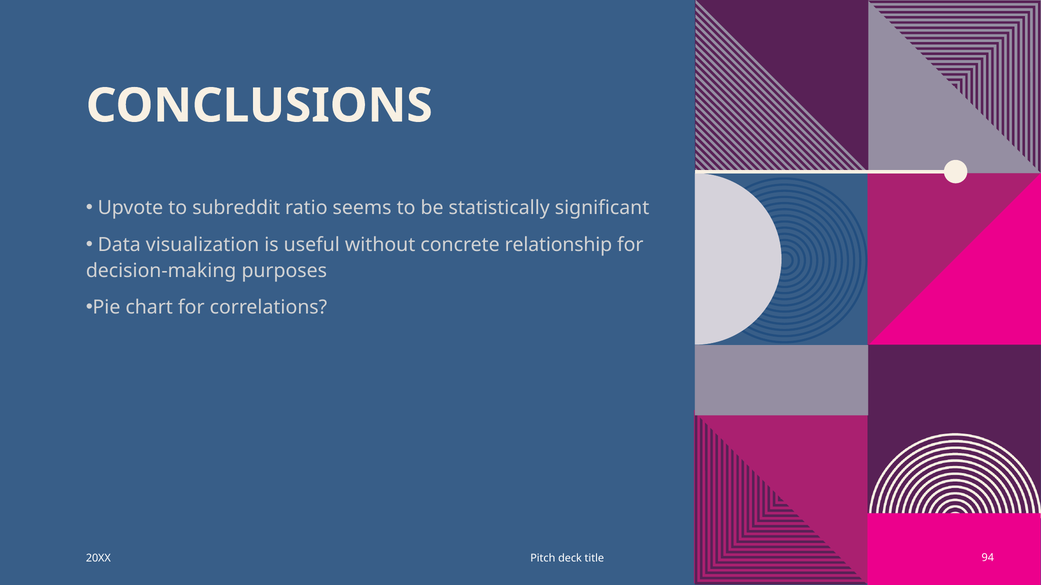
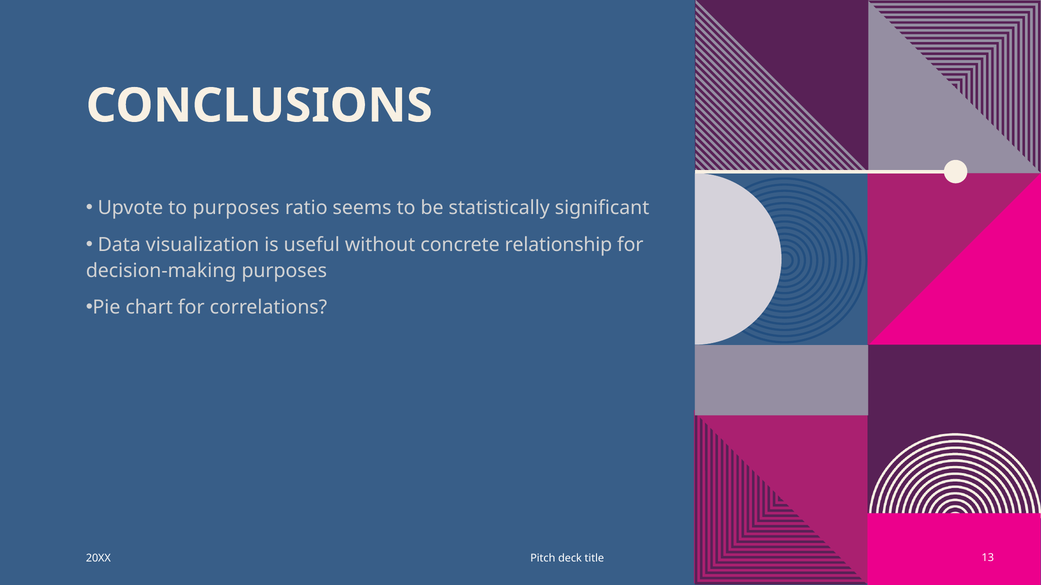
to subreddit: subreddit -> purposes (236, 208)
94: 94 -> 13 (988, 558)
